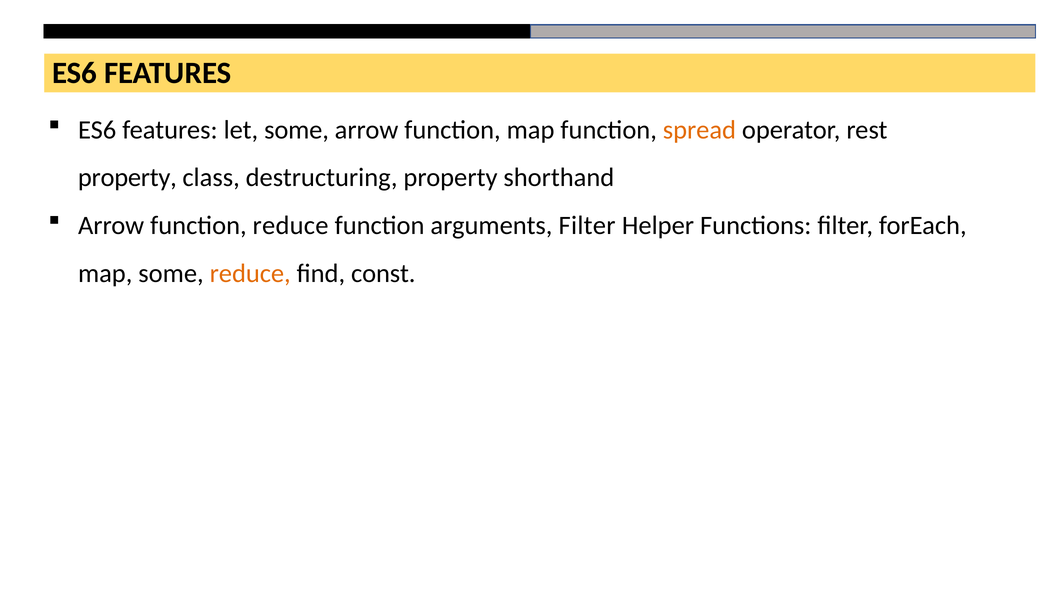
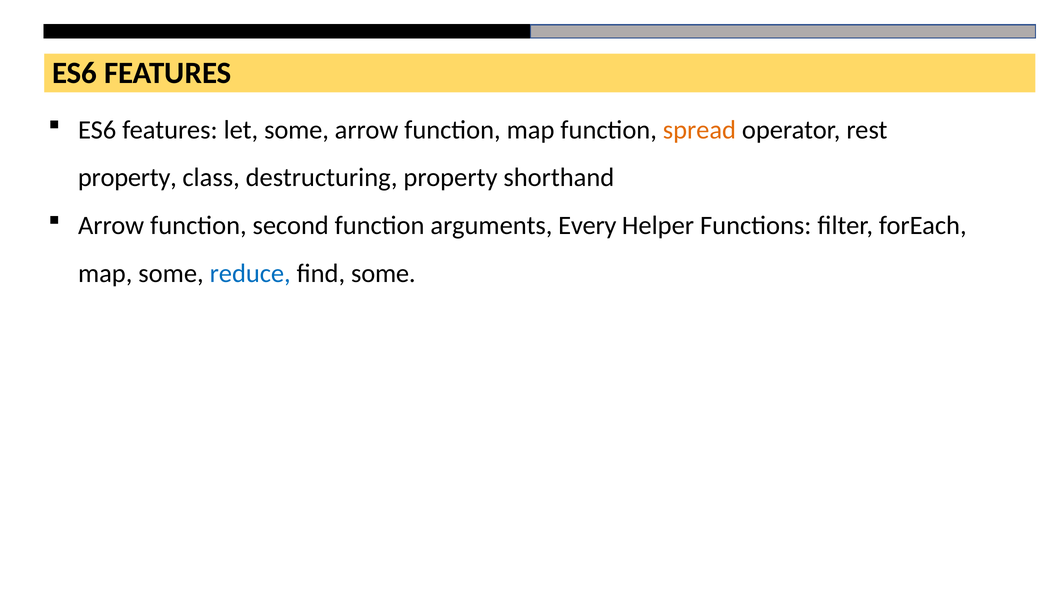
function reduce: reduce -> second (291, 225)
arguments Filter: Filter -> Every (587, 225)
reduce colour: orange -> blue (250, 273)
find const: const -> some (383, 273)
